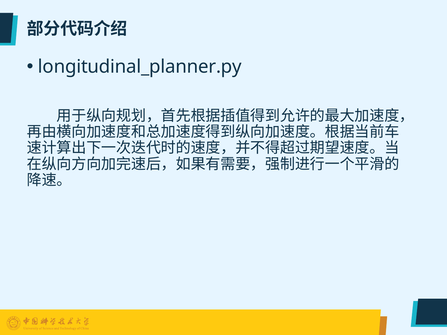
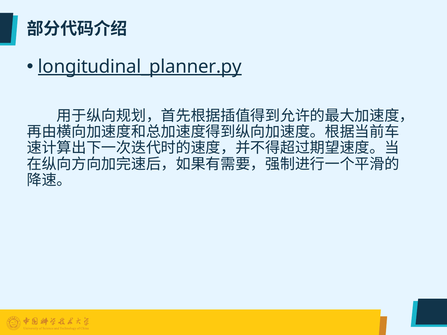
longitudinal_planner.py underline: none -> present (140, 67)
